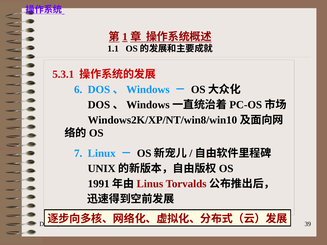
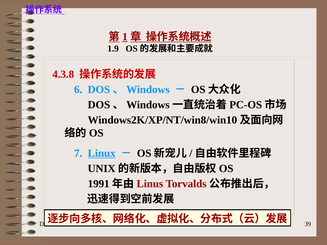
1.1: 1.1 -> 1.9 (113, 49)
5.3.1: 5.3.1 -> 4.3.8 (63, 74)
Linux underline: none -> present (102, 154)
